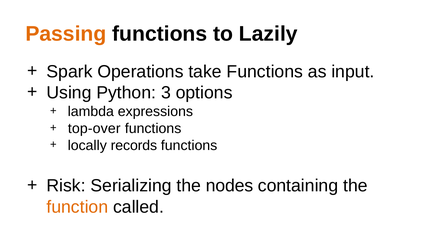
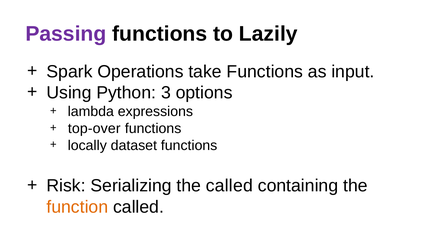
Passing colour: orange -> purple (66, 34)
records: records -> dataset (134, 145)
the nodes: nodes -> called (229, 186)
